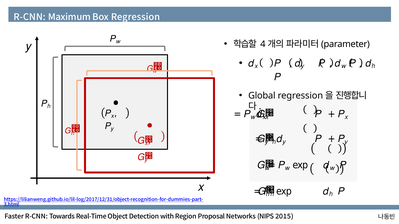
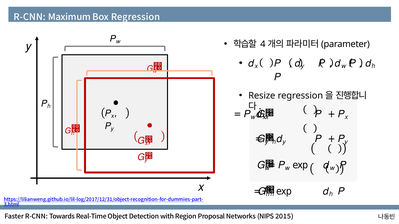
Global: Global -> Resize (262, 96)
